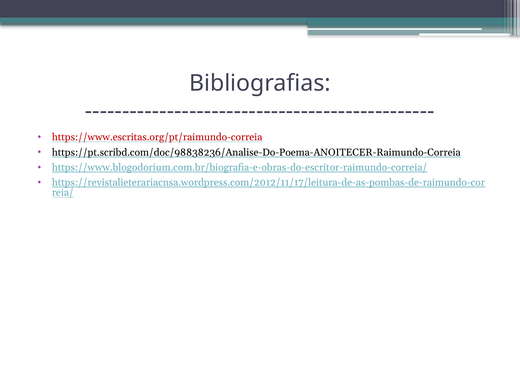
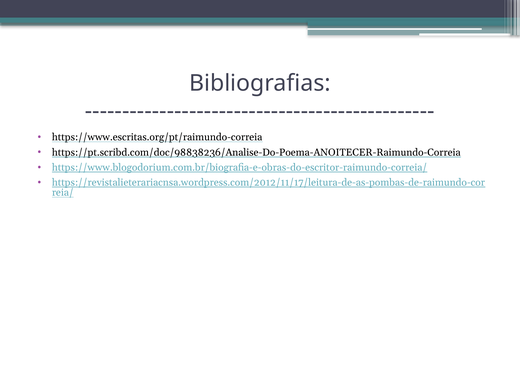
https://www.escritas.org/pt/raimundo-correia colour: red -> black (157, 137)
